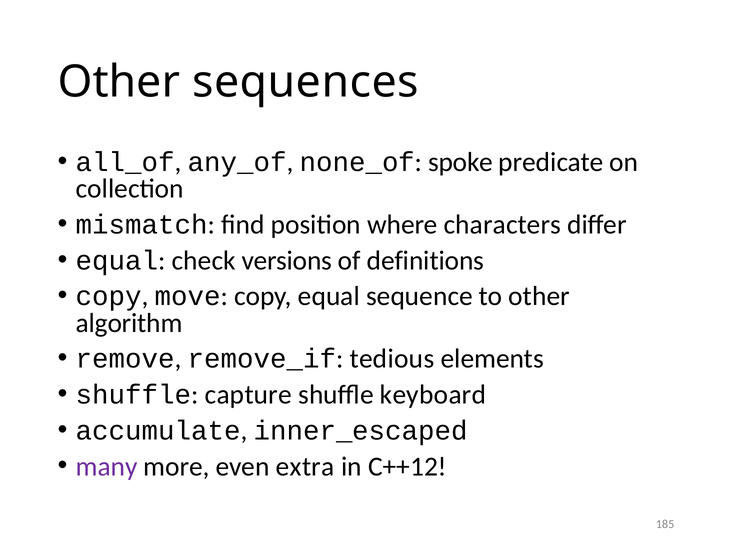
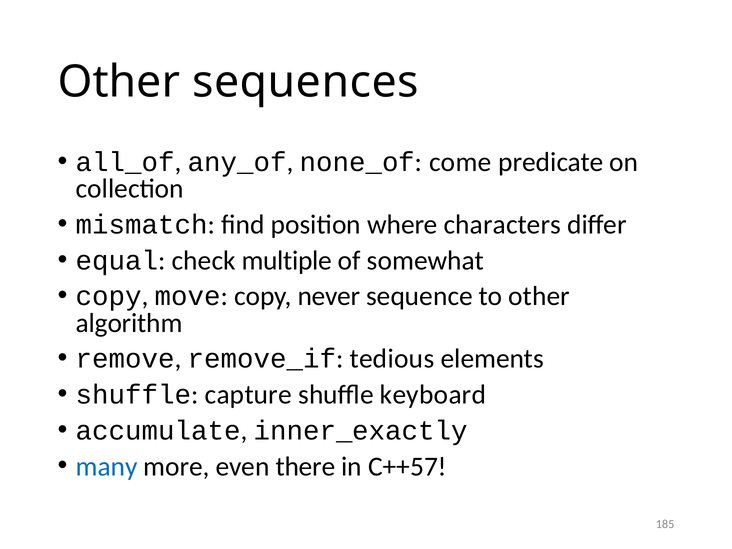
spoke: spoke -> come (460, 162)
versions: versions -> multiple (287, 261)
definitions: definitions -> somewhat (425, 261)
copy equal: equal -> never (329, 296)
inner_escaped: inner_escaped -> inner_exactly (361, 431)
many colour: purple -> blue (107, 466)
extra: extra -> there (305, 466)
C++12: C++12 -> C++57 (407, 466)
